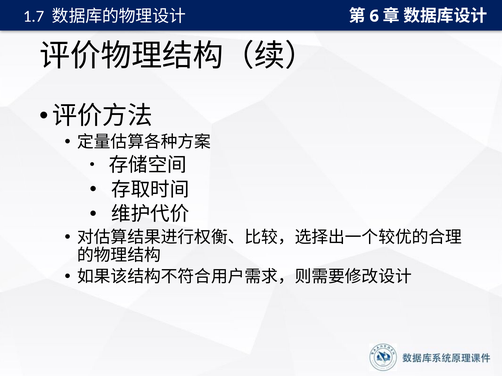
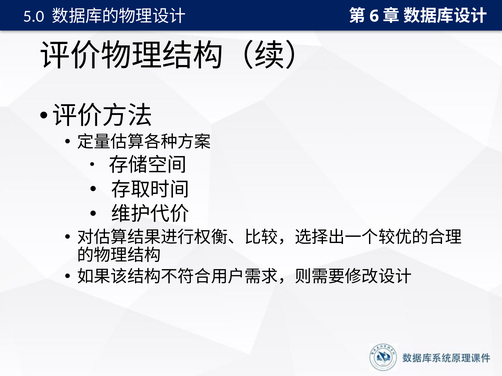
1.7: 1.7 -> 5.0 (34, 16)
